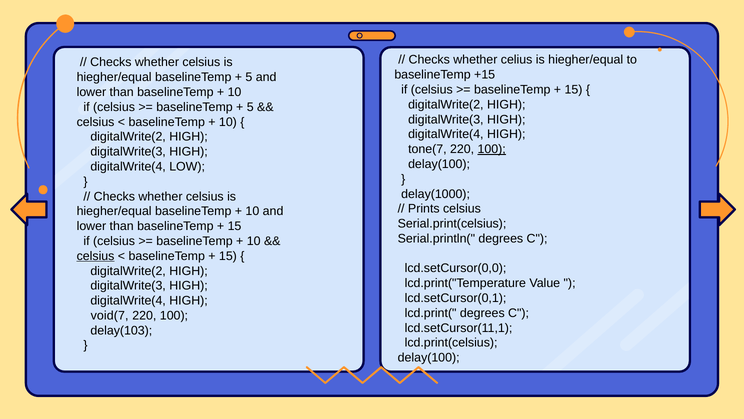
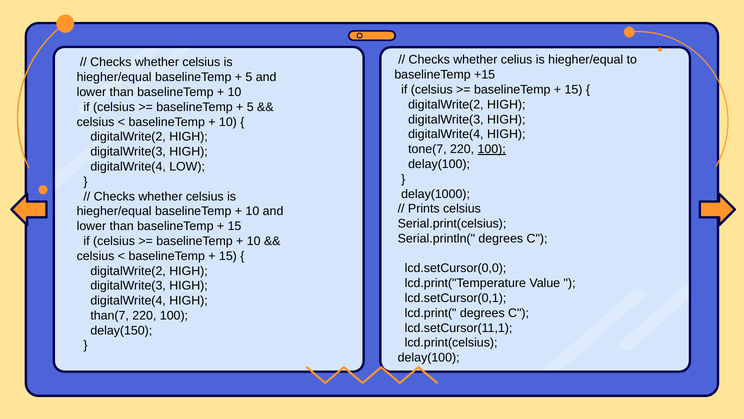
celsius underline: present -> none (96, 256)
void(7: void(7 -> than(7 (110, 315)
delay(103: delay(103 -> delay(150 (121, 330)
